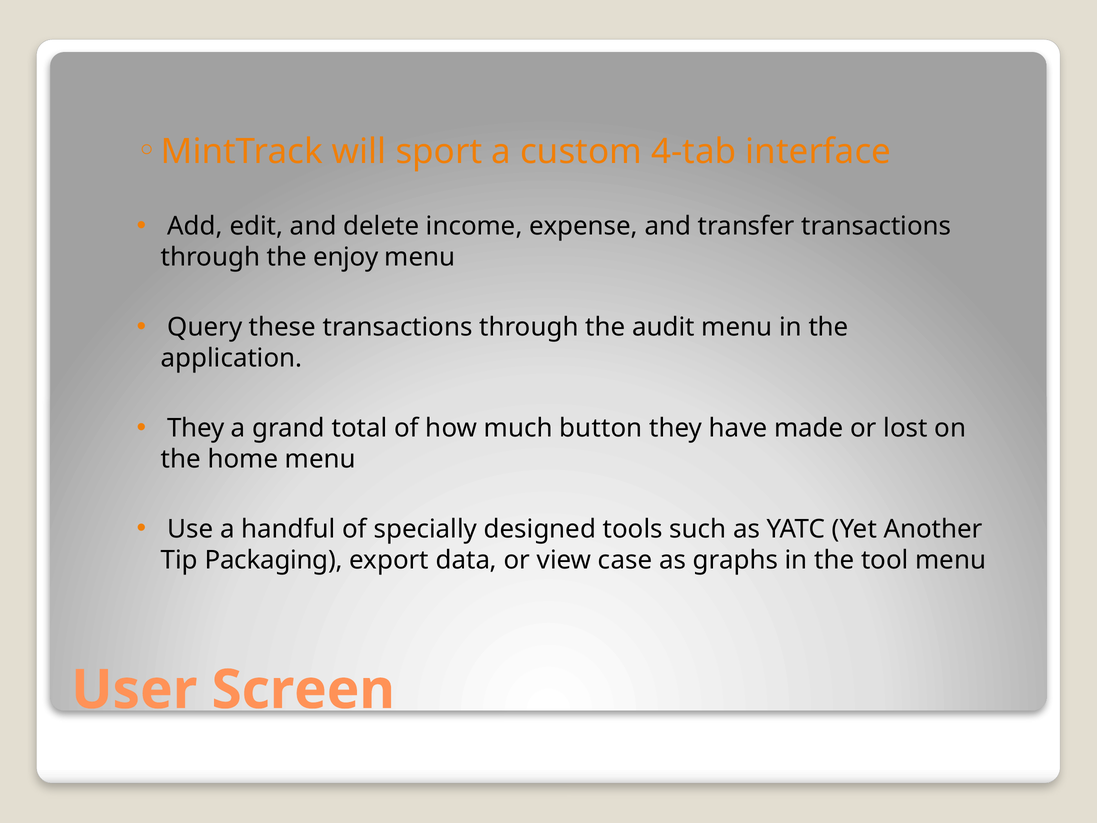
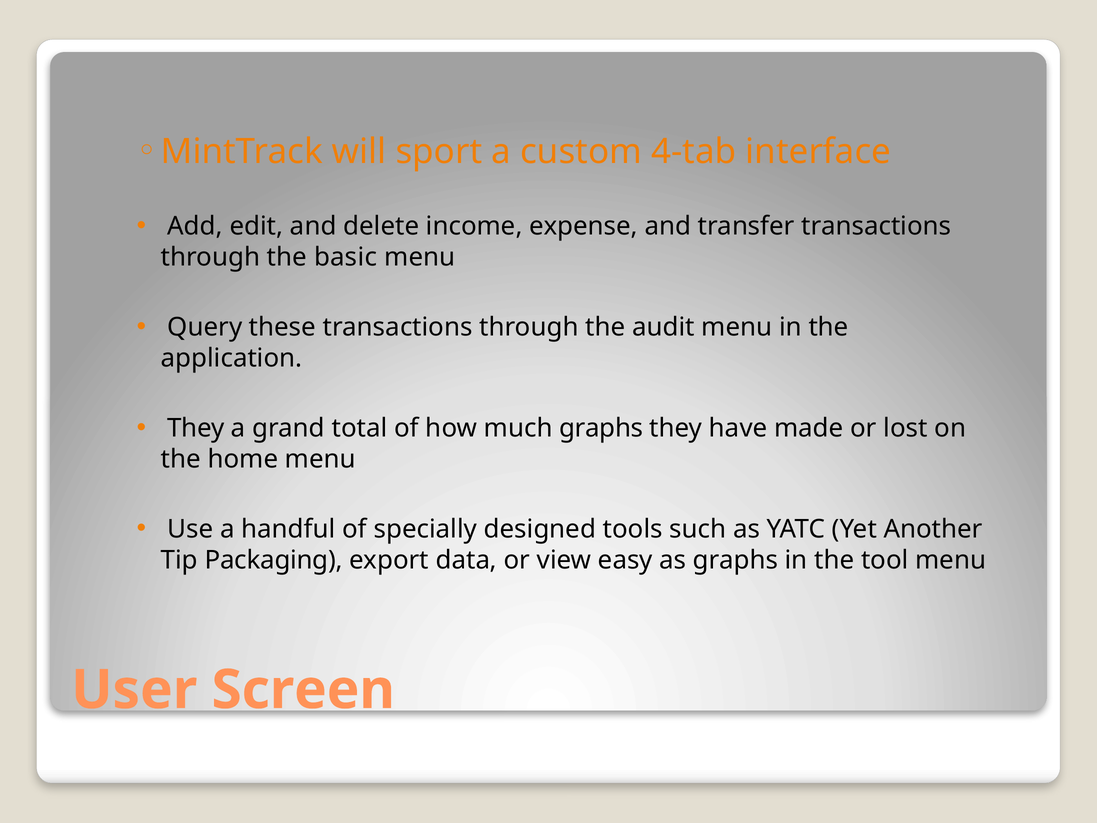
enjoy: enjoy -> basic (346, 257)
much button: button -> graphs (601, 428)
case: case -> easy (625, 560)
